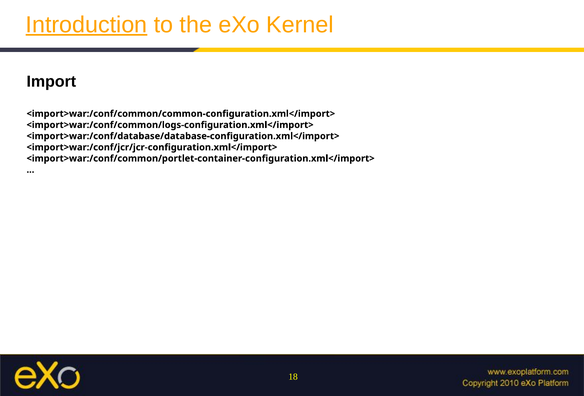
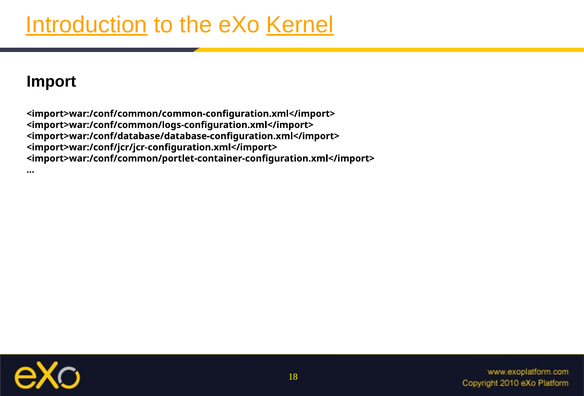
Kernel underline: none -> present (300, 25)
